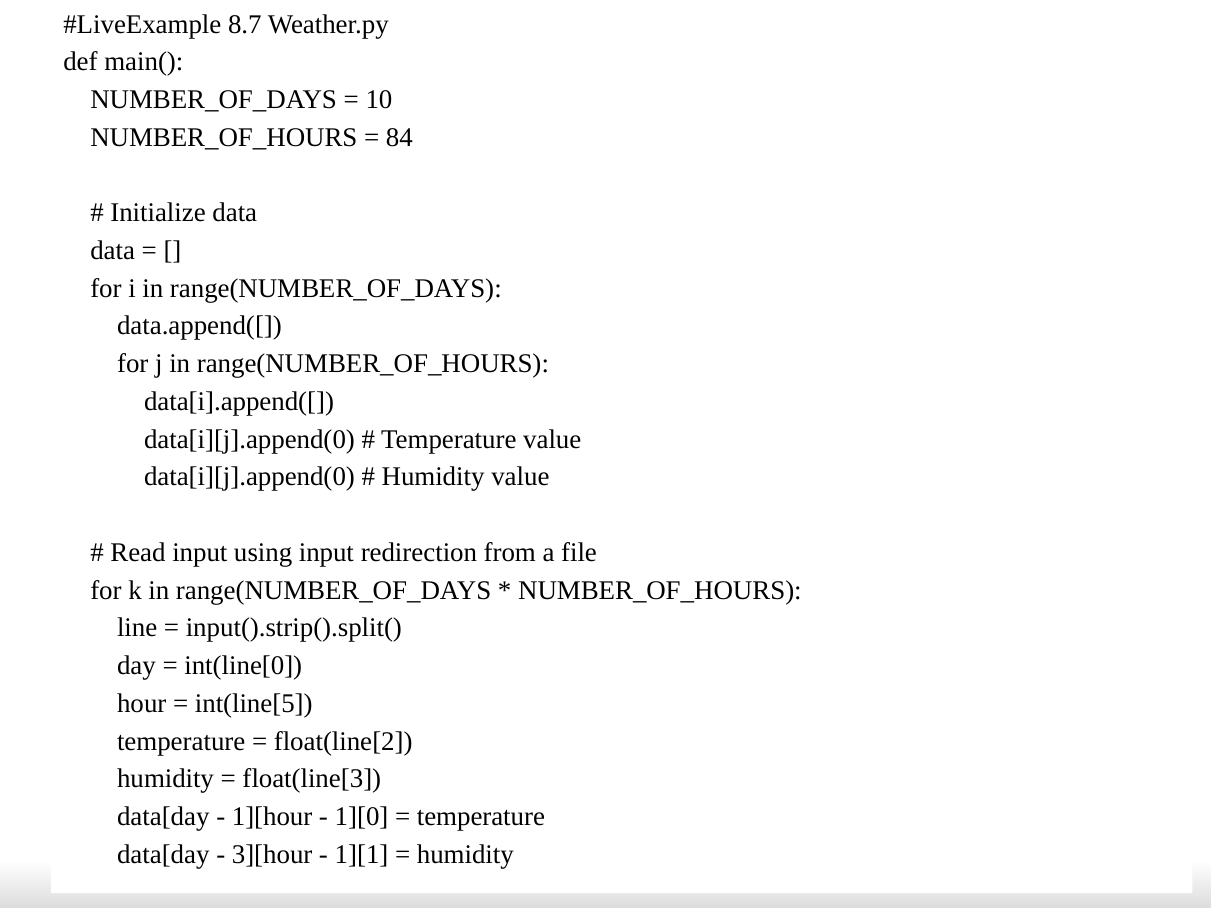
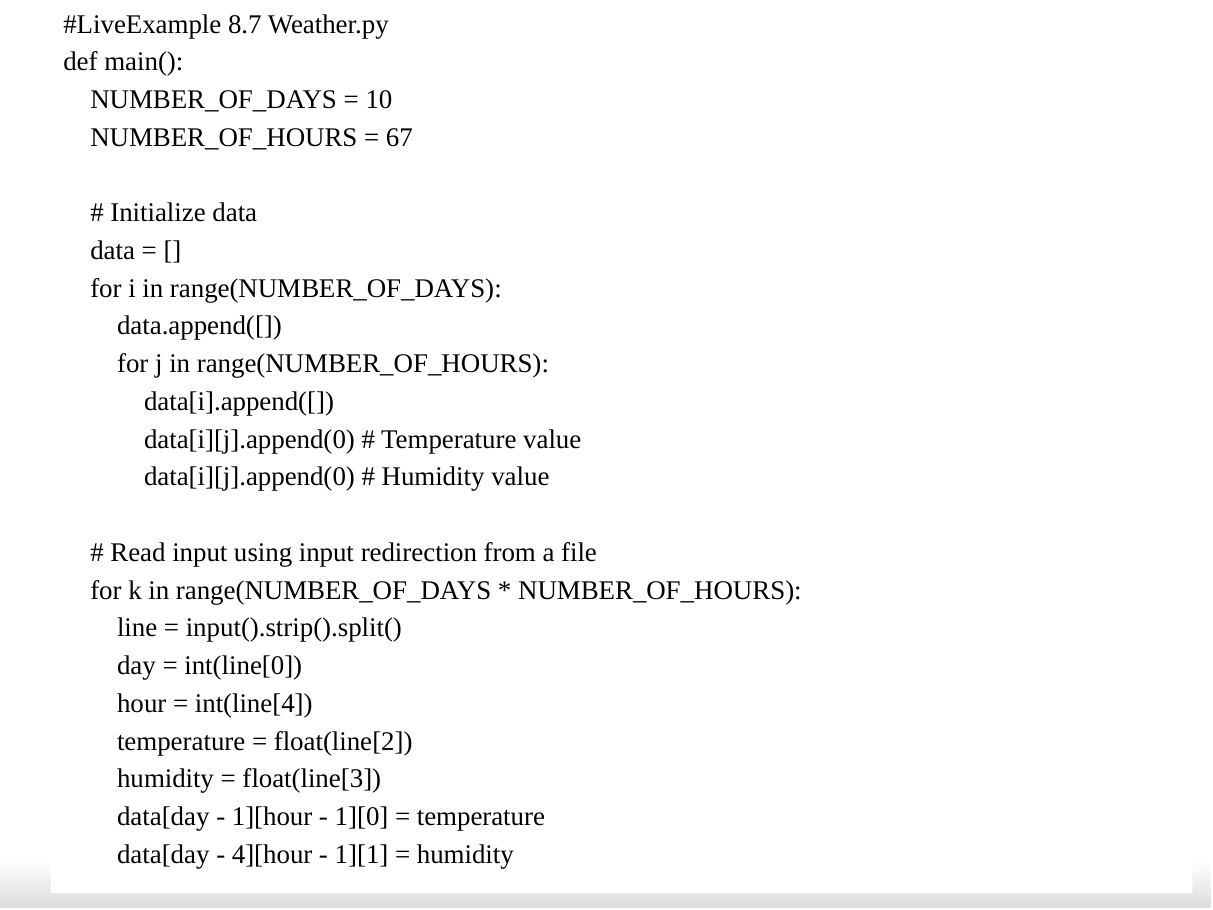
84: 84 -> 67 (399, 137)
int(line[5: int(line[5 -> int(line[4 (254, 703)
3][hour: 3][hour -> 4][hour (272, 854)
